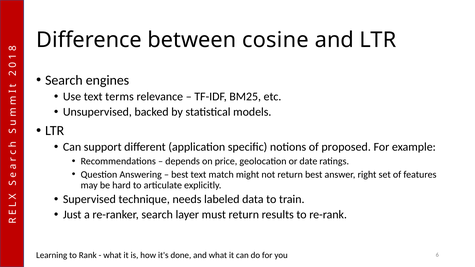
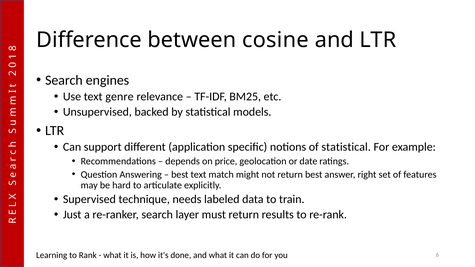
terms: terms -> genre (119, 97)
of proposed: proposed -> statistical (346, 147)
